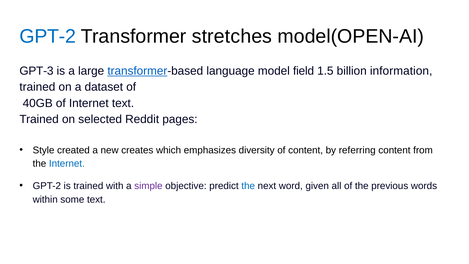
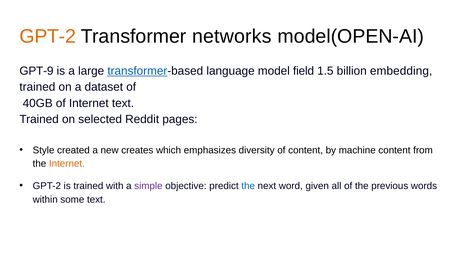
GPT-2 colour: blue -> orange (48, 36)
stretches: stretches -> networks (232, 36)
GPT-3: GPT-3 -> GPT-9 (36, 71)
information: information -> embedding (401, 71)
referring: referring -> machine (357, 150)
Internet colour: blue -> orange (67, 164)
